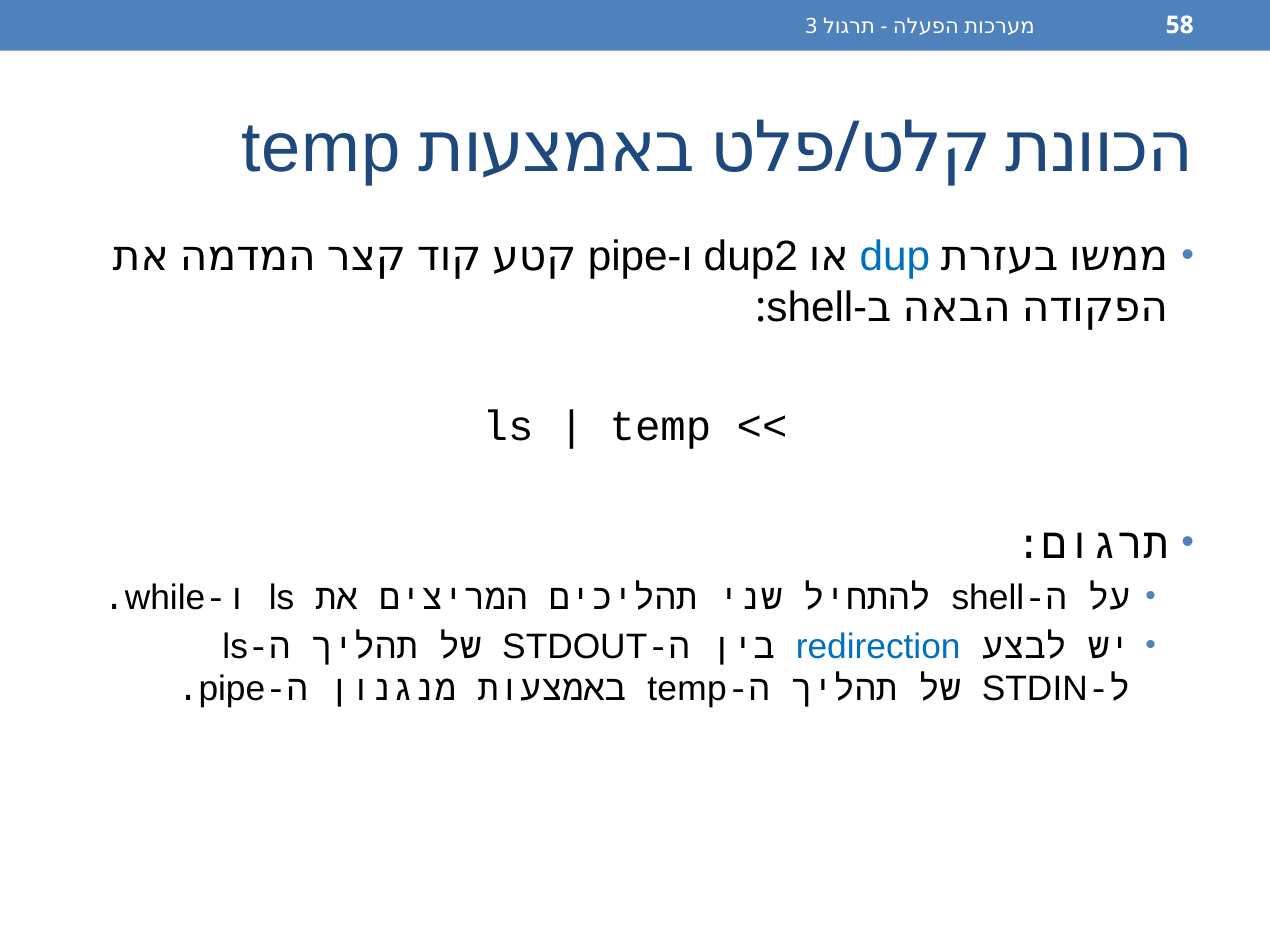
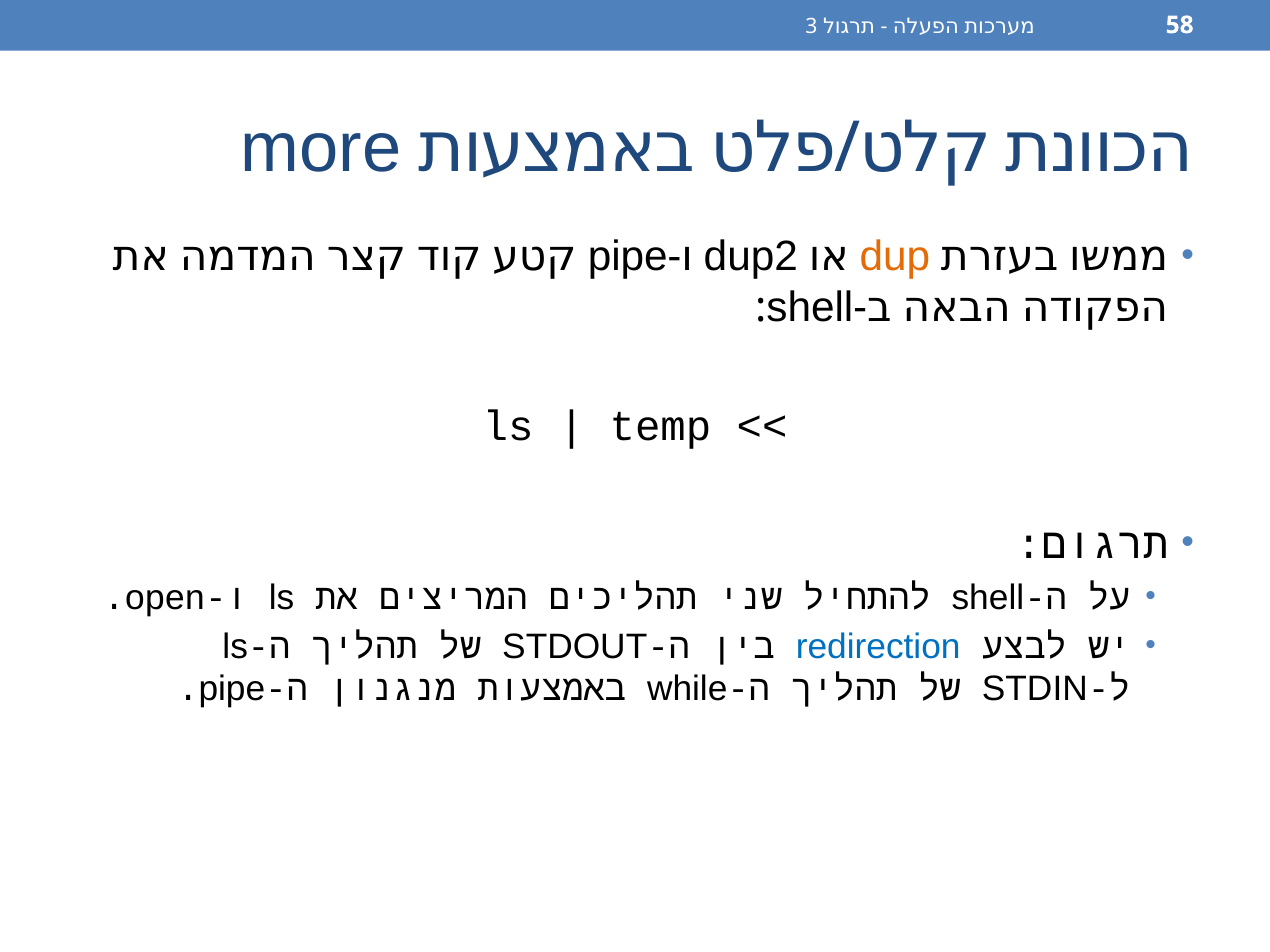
temp: temp -> more (321, 148)
dup colour: blue -> orange (895, 257)
while: while -> open (165, 598)
temp: temp -> while (687, 690)
